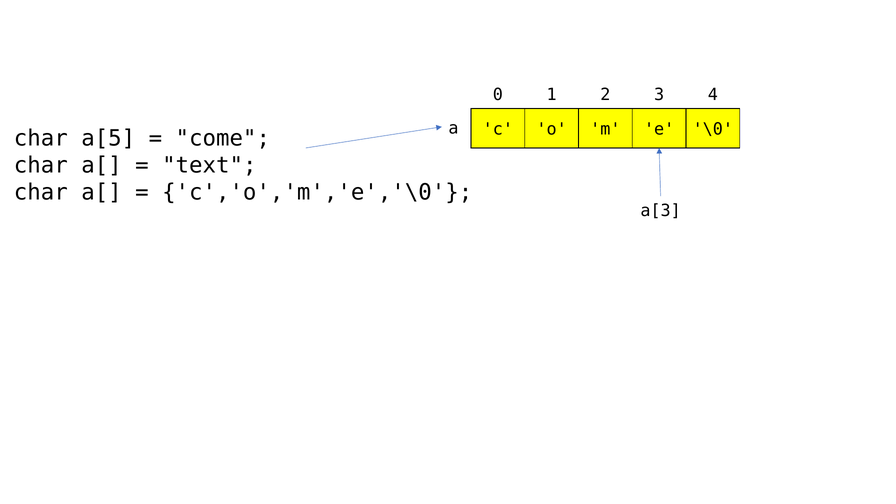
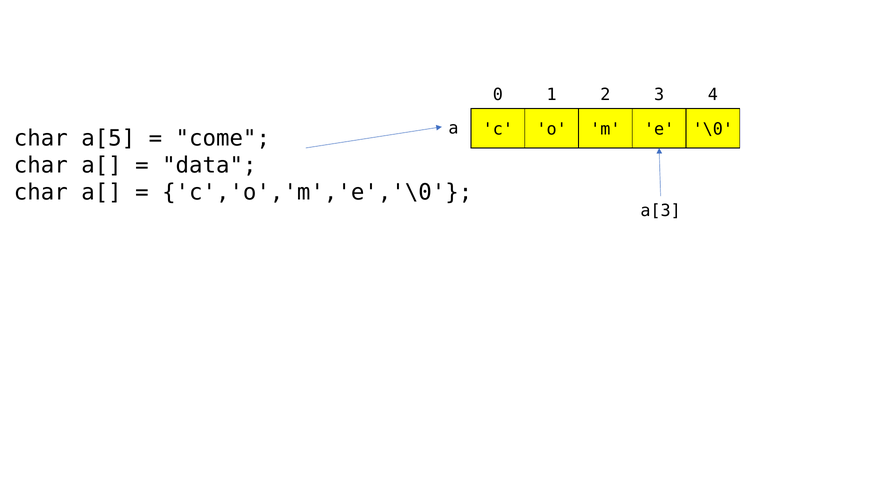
text: text -> data (209, 165)
